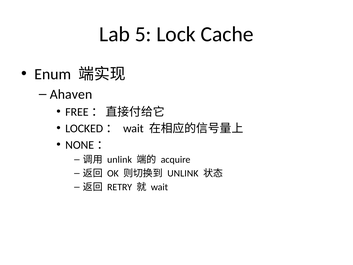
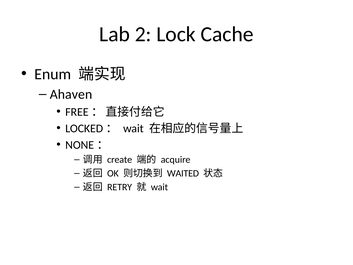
5: 5 -> 2 (143, 34)
unlink: unlink -> create (120, 160)
UNLINK: UNLINK -> WAITED (183, 173)
